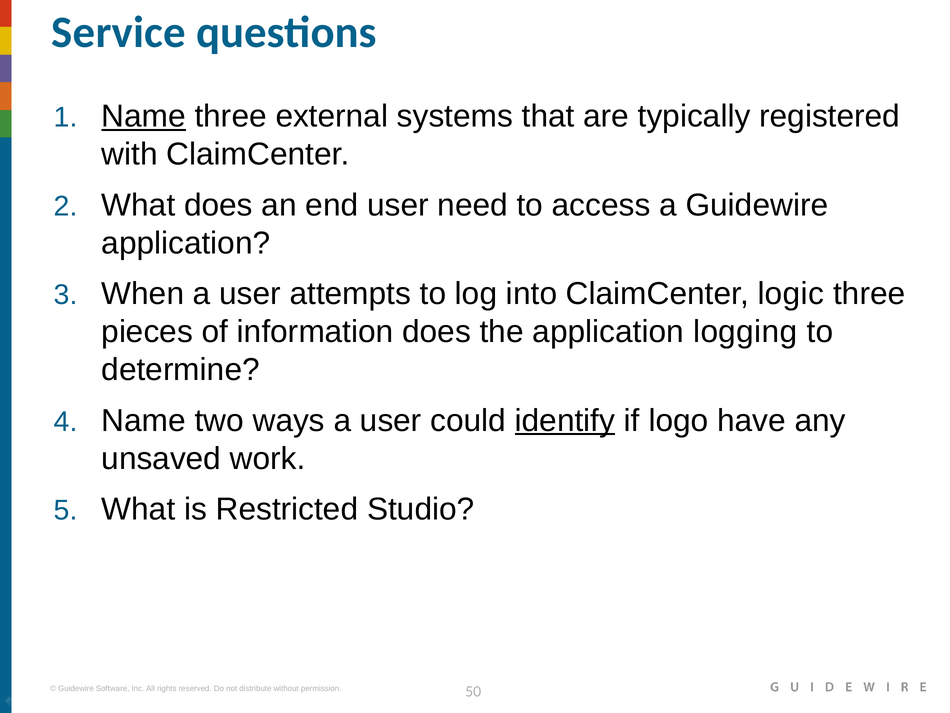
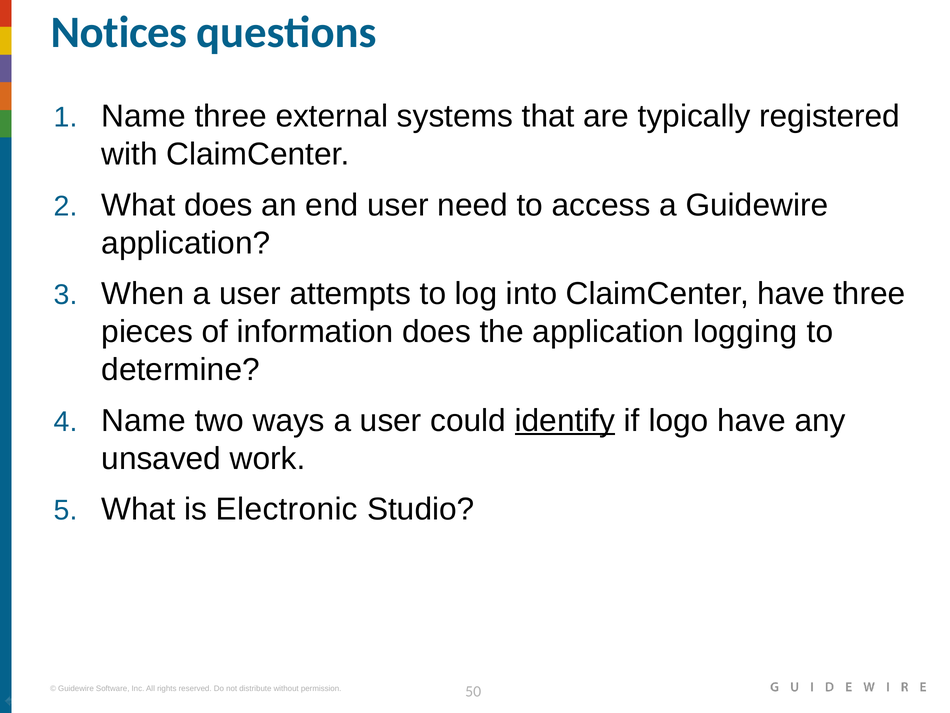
Service: Service -> Notices (119, 32)
Name underline: present -> none (144, 116)
ClaimCenter logic: logic -> have (791, 294)
Restricted: Restricted -> Electronic (287, 509)
